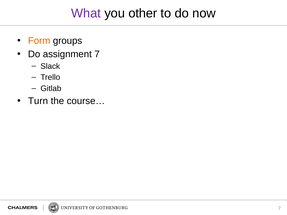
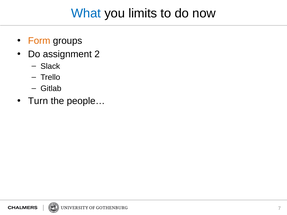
What colour: purple -> blue (86, 13)
other: other -> limits (143, 13)
assignment 7: 7 -> 2 (97, 54)
course…: course… -> people… (86, 101)
